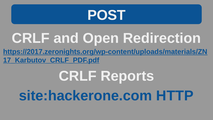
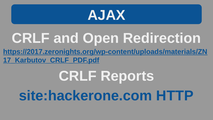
POST: POST -> AJAX (106, 15)
